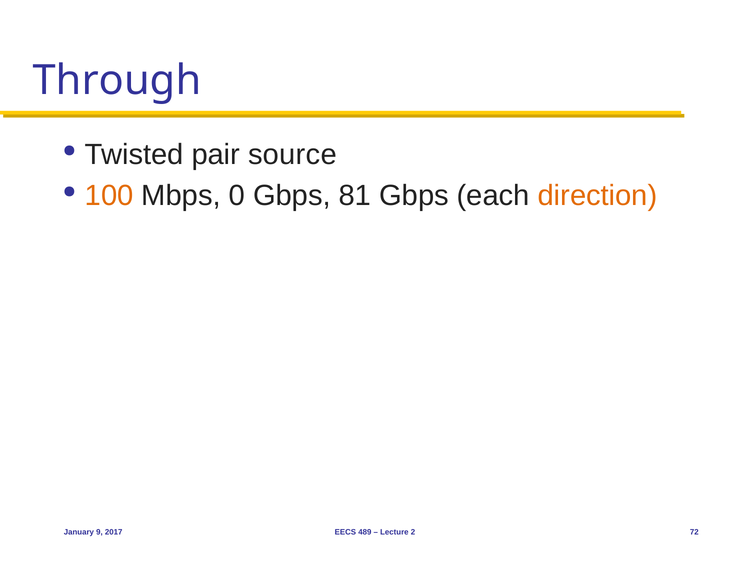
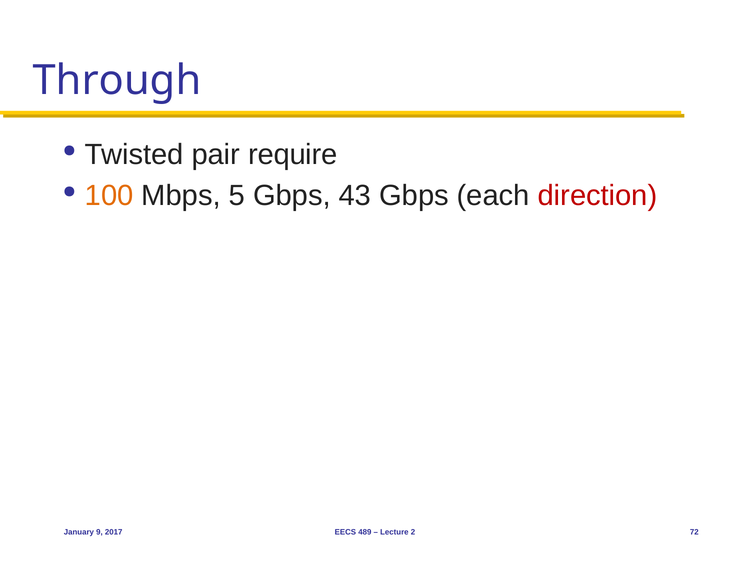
source: source -> require (293, 155)
0: 0 -> 5 (237, 195)
81: 81 -> 43 (355, 195)
direction colour: orange -> red (598, 195)
